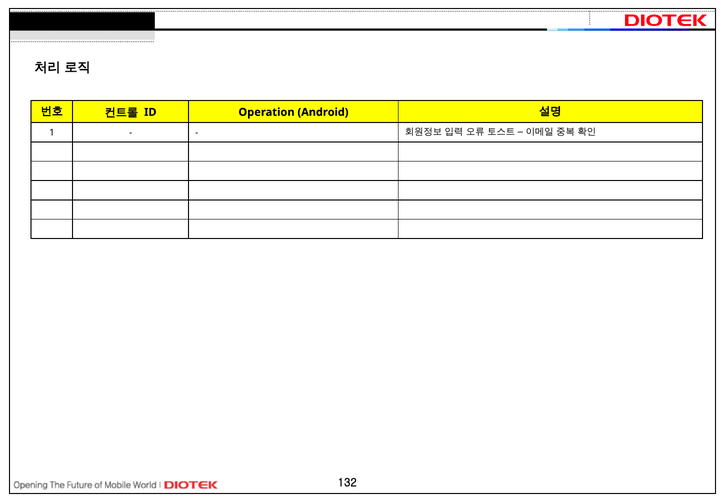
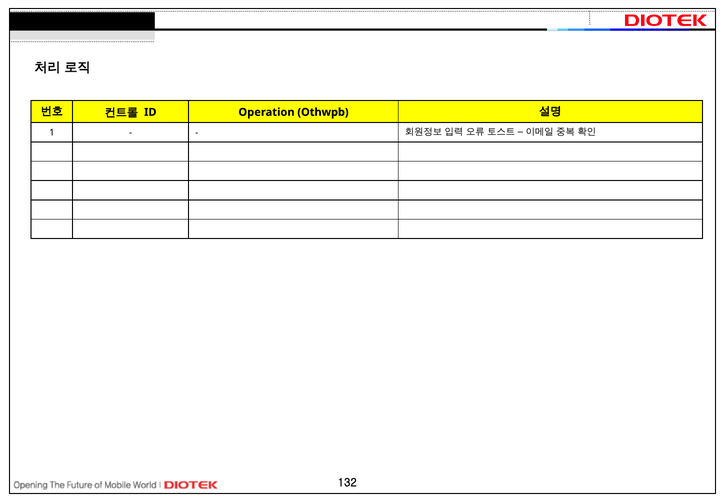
Android: Android -> Othwpb (323, 112)
